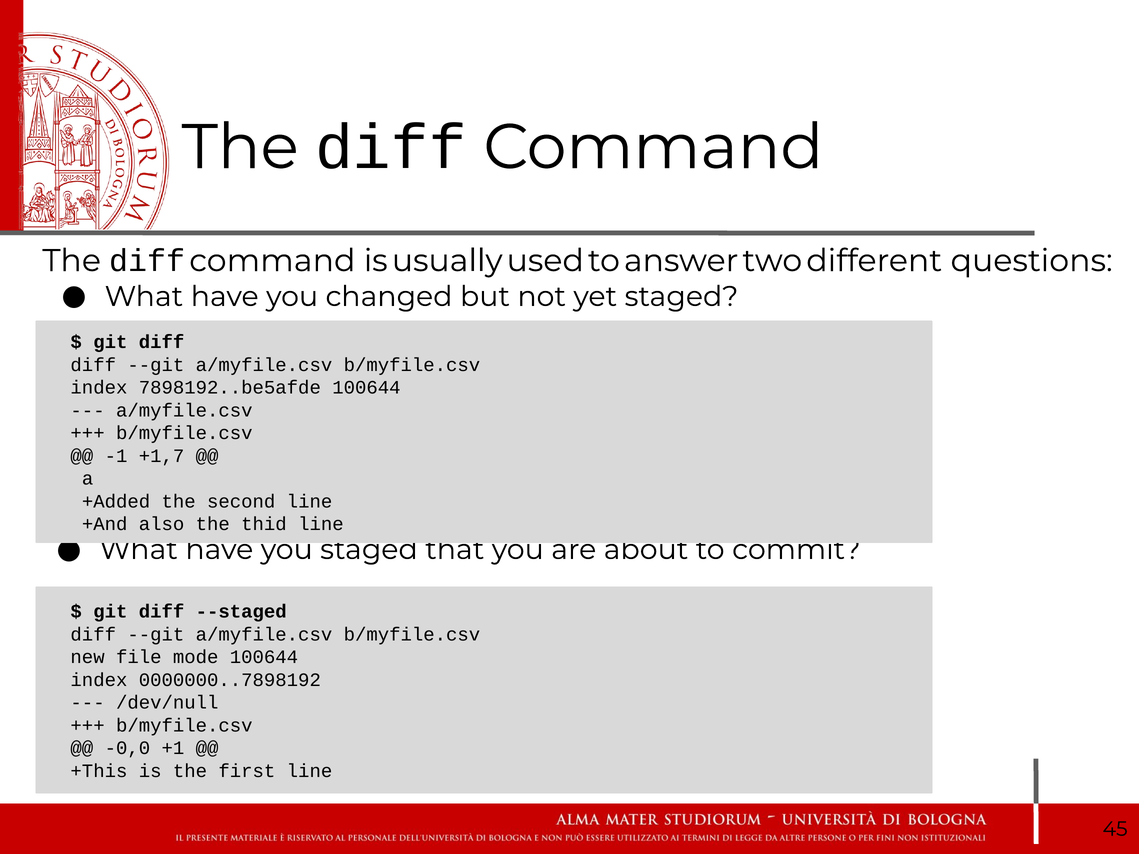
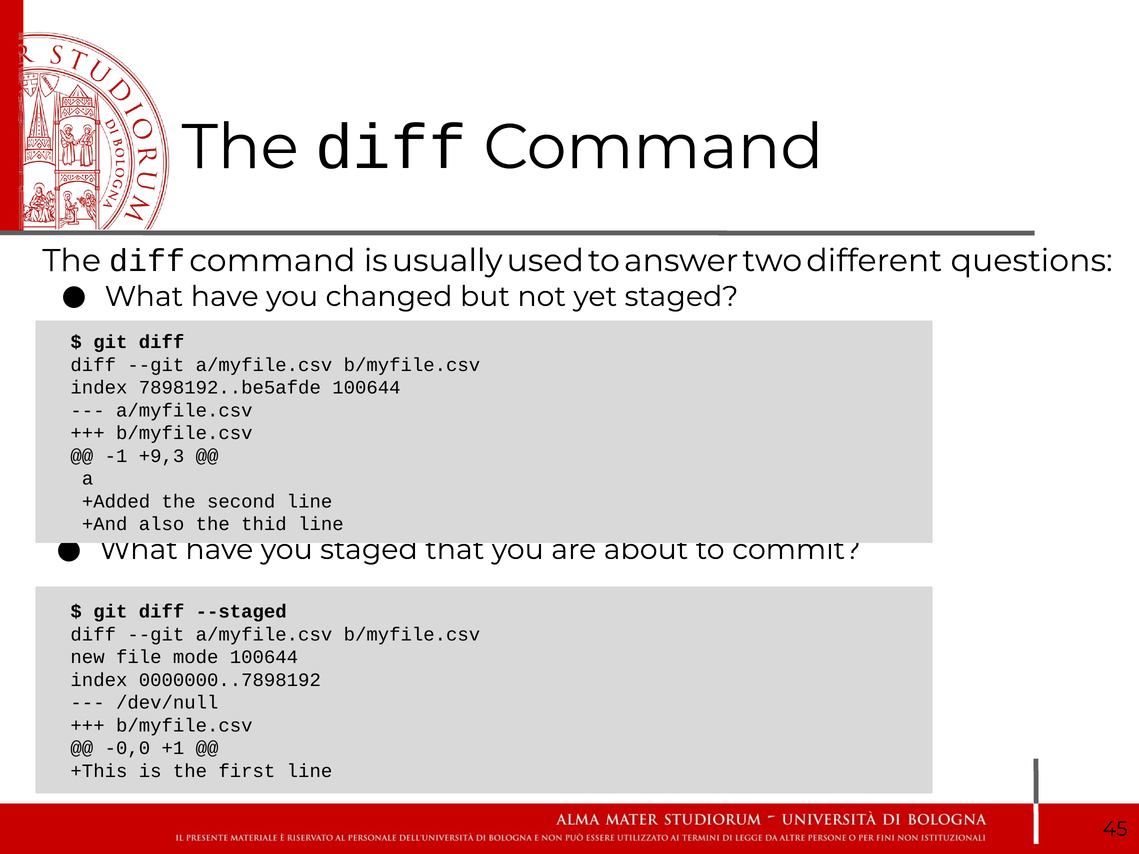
+1,7: +1,7 -> +9,3 (162, 456)
